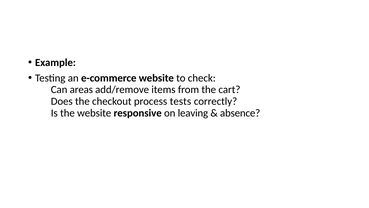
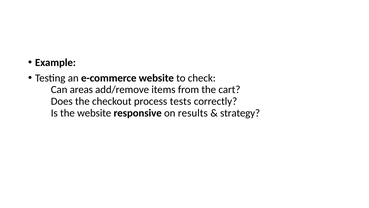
leaving: leaving -> results (193, 113)
absence: absence -> strategy (240, 113)
